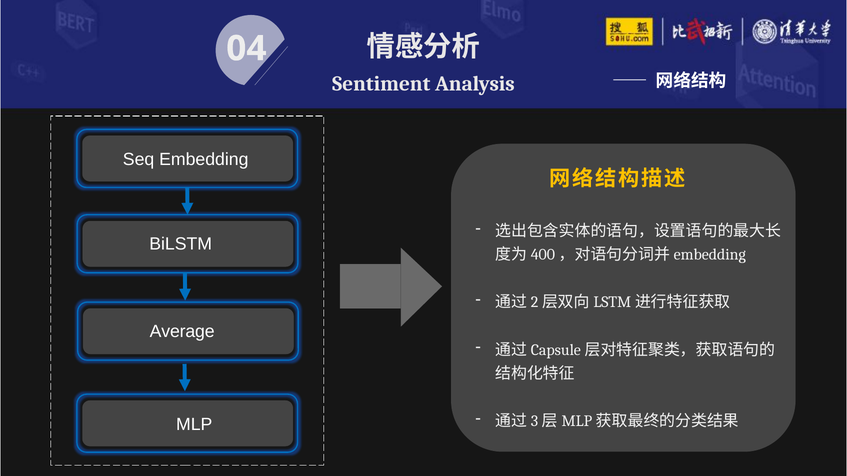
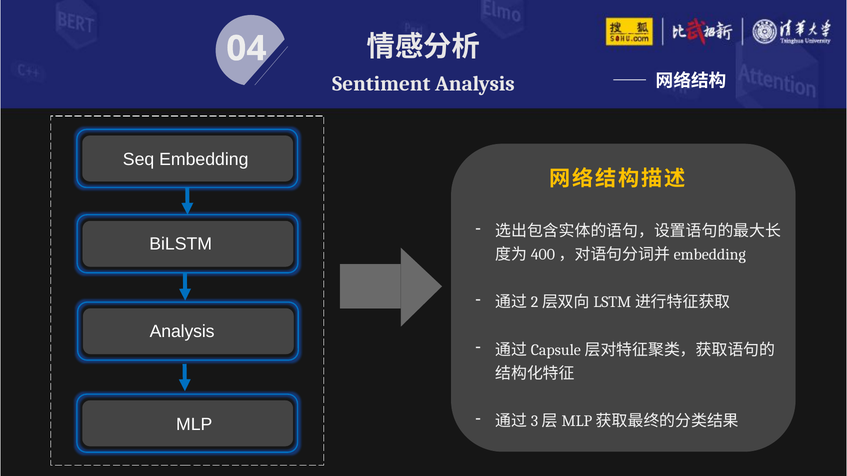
Average: Average -> Analysis (182, 332)
